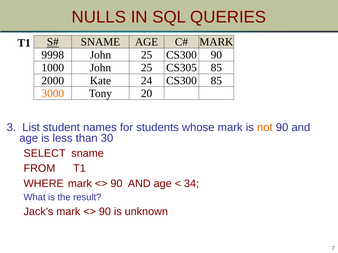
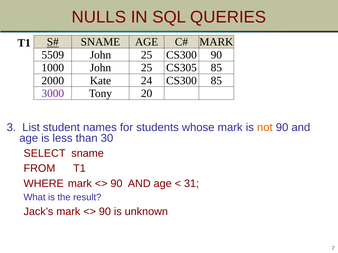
9998: 9998 -> 5509 (53, 55)
3000 colour: orange -> purple (53, 94)
34: 34 -> 31 (192, 184)
